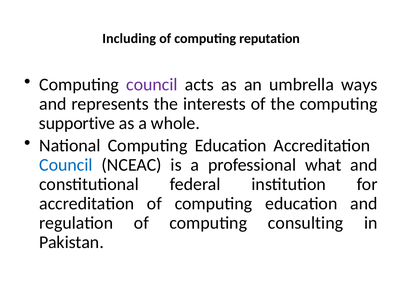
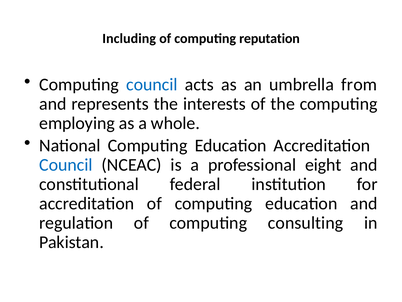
council colour: purple -> blue (152, 84)
ways: ways -> from (359, 84)
supportive: supportive -> employing (77, 123)
what: what -> eight (323, 165)
